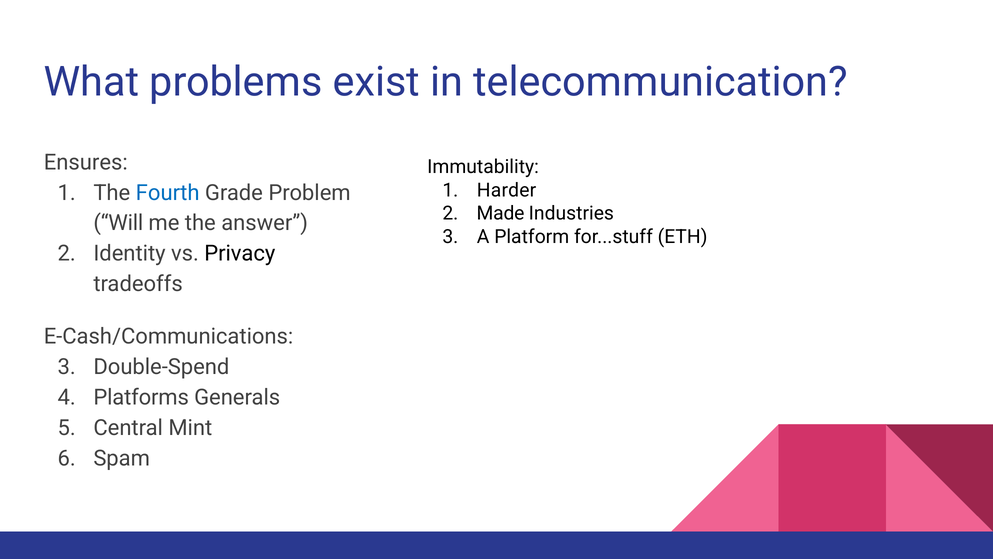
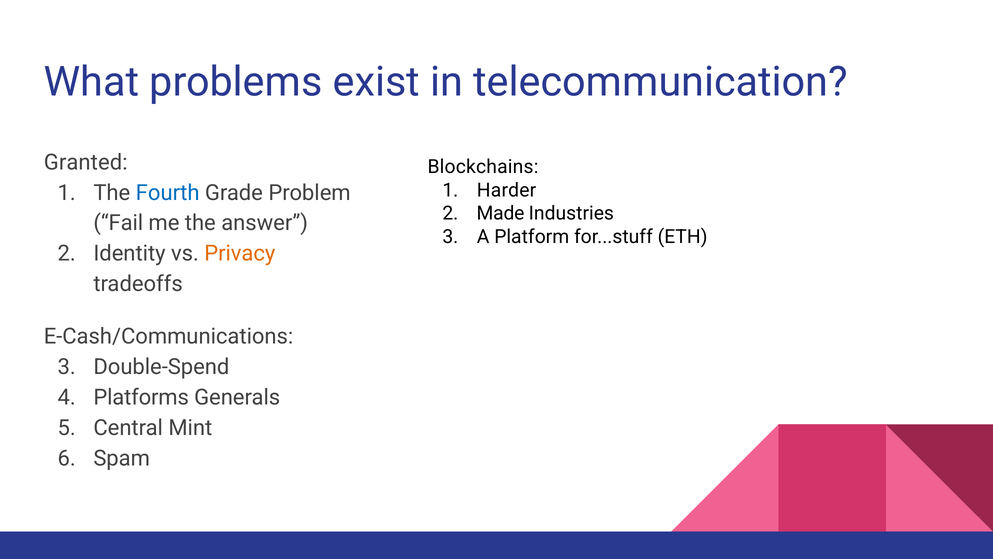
Ensures: Ensures -> Granted (86, 162)
Immutability: Immutability -> Blockchains (483, 167)
Will: Will -> Fail (118, 223)
Privacy colour: black -> orange (240, 253)
